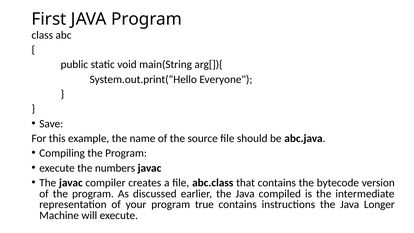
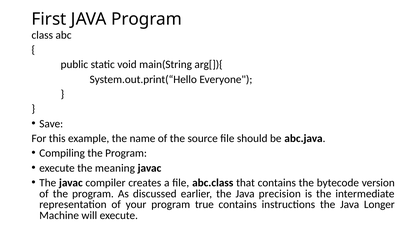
numbers: numbers -> meaning (115, 168)
compiled: compiled -> precision (280, 194)
